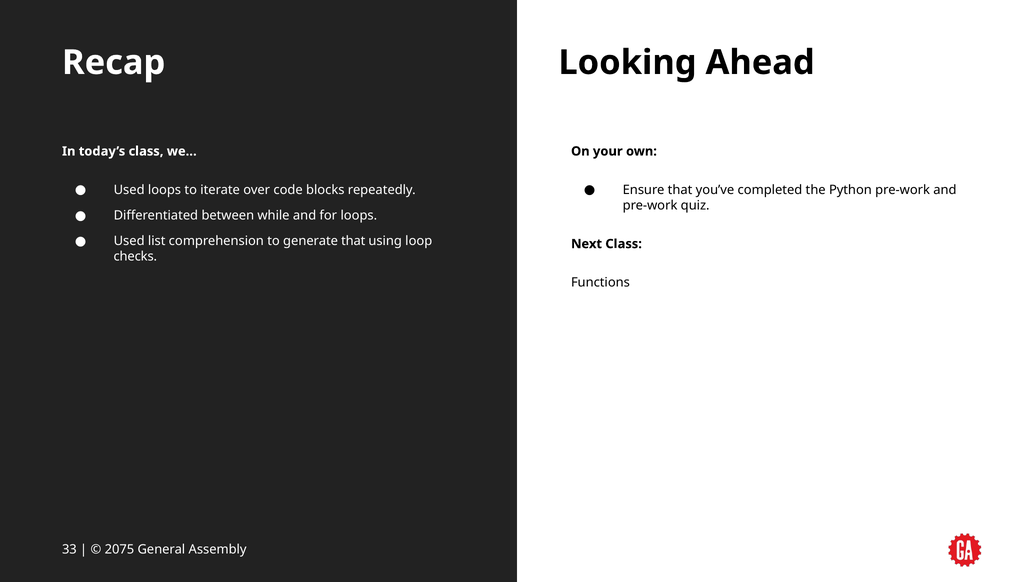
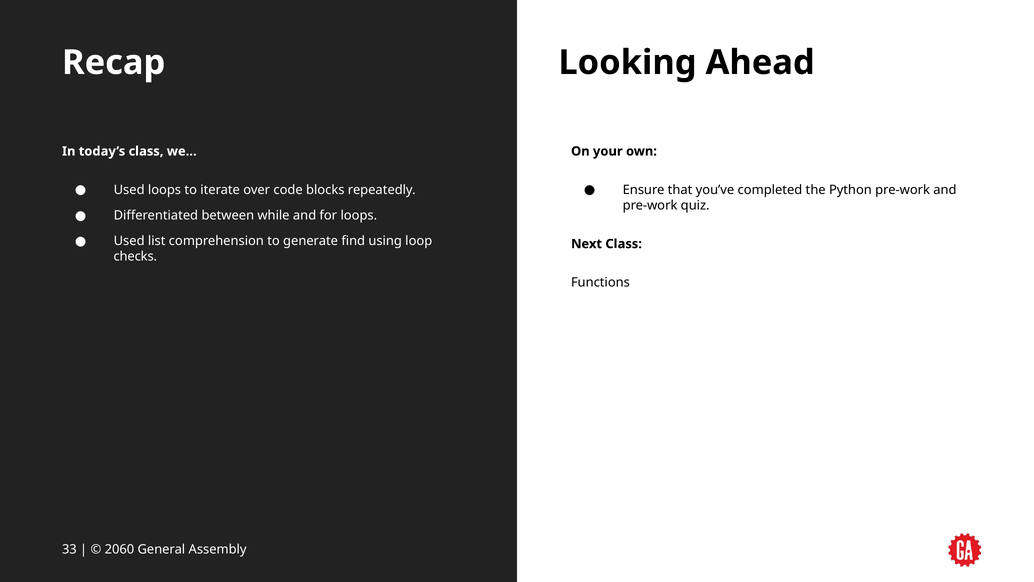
generate that: that -> find (353, 241)
2075: 2075 -> 2060 (119, 549)
